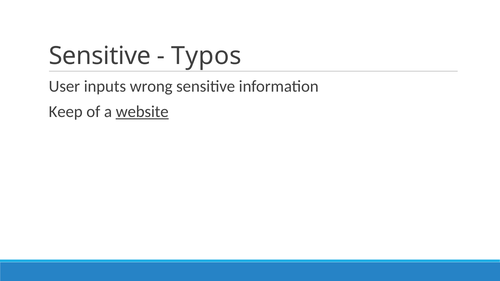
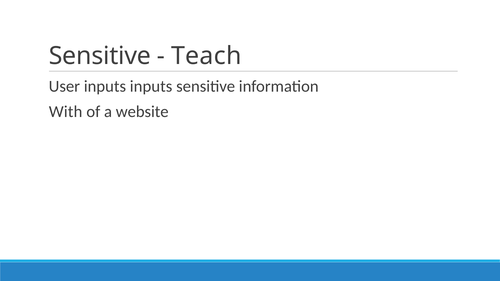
Typos: Typos -> Teach (206, 56)
inputs wrong: wrong -> inputs (151, 86)
Keep: Keep -> With (66, 112)
website underline: present -> none (142, 112)
